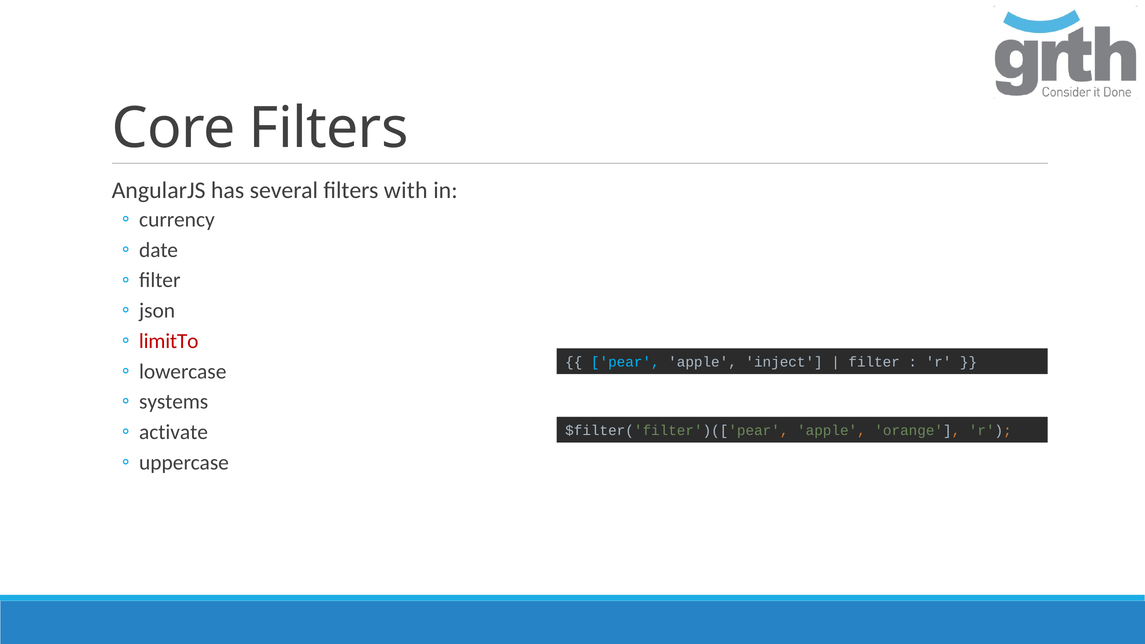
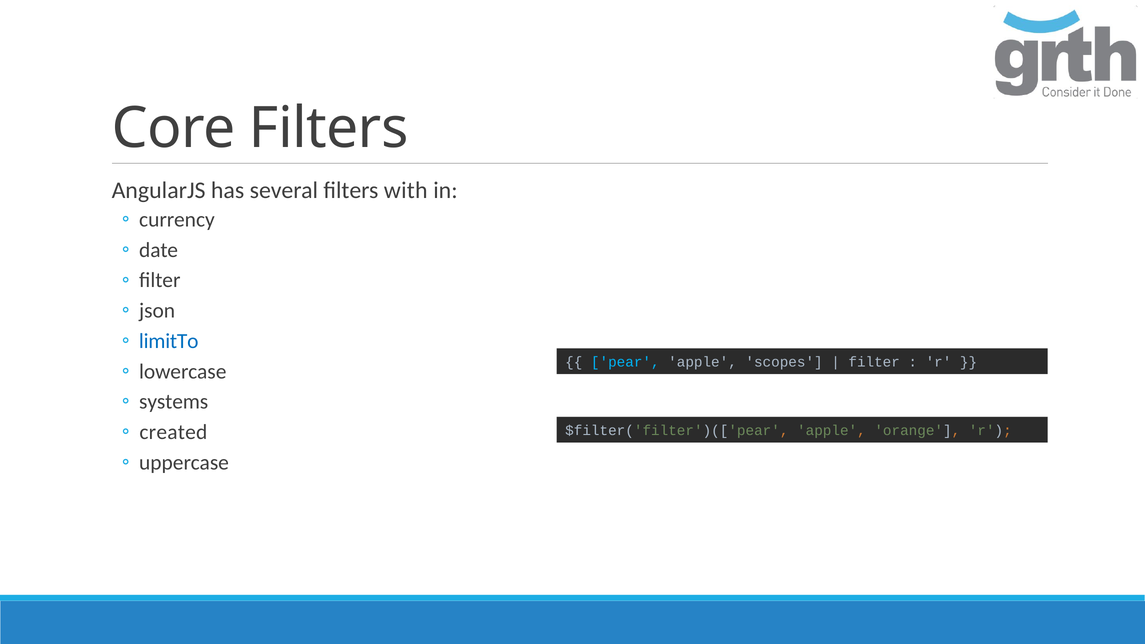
limitTo colour: red -> blue (169, 341)
inject: inject -> scopes (784, 362)
activate: activate -> created (173, 432)
